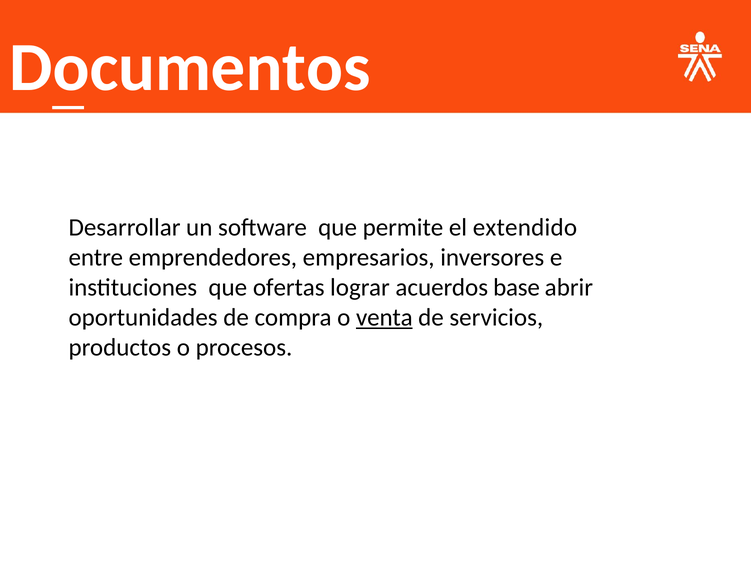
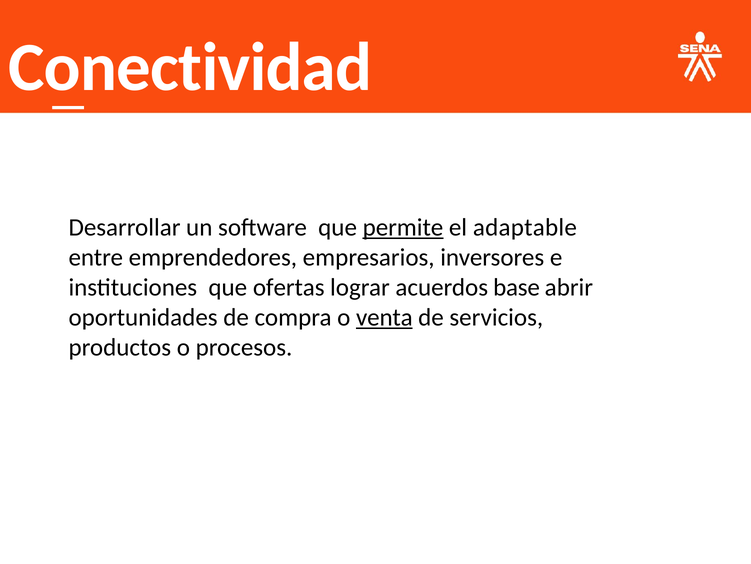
Documentos: Documentos -> Conectividad (190, 67)
permite underline: none -> present (403, 227)
extendido: extendido -> adaptable (525, 227)
